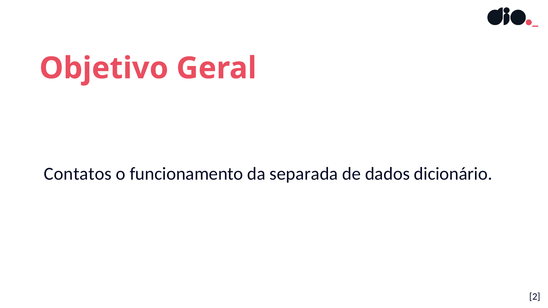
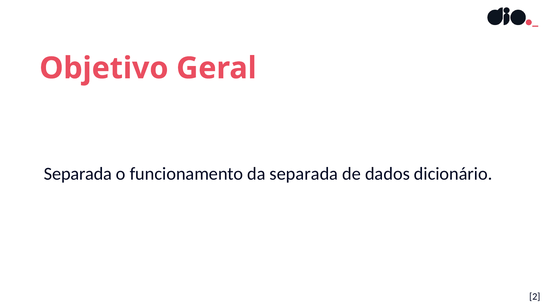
Contatos: Contatos -> Separada (78, 174)
